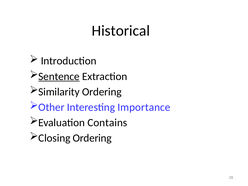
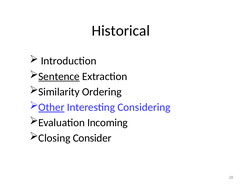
Other underline: none -> present (51, 107)
Importance: Importance -> Considering (144, 107)
Contains: Contains -> Incoming (108, 123)
Closing Ordering: Ordering -> Consider (92, 138)
